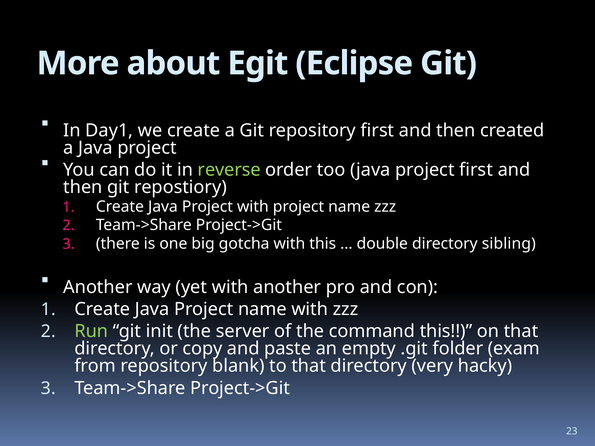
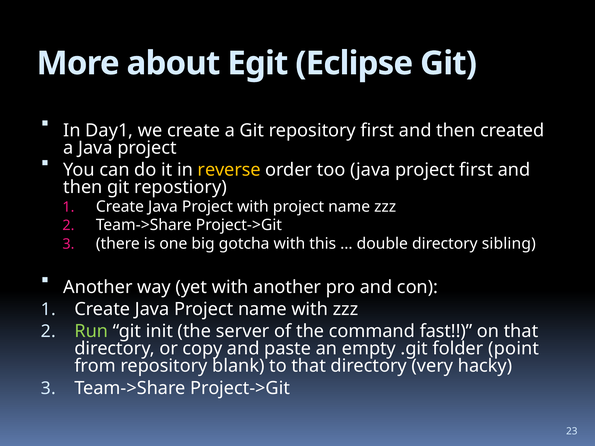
reverse colour: light green -> yellow (229, 170)
command this: this -> fast (446, 331)
exam: exam -> point (514, 349)
